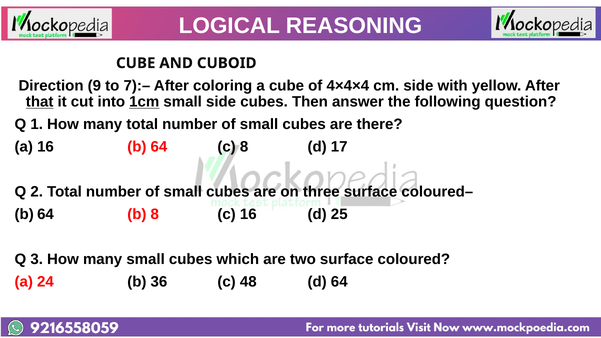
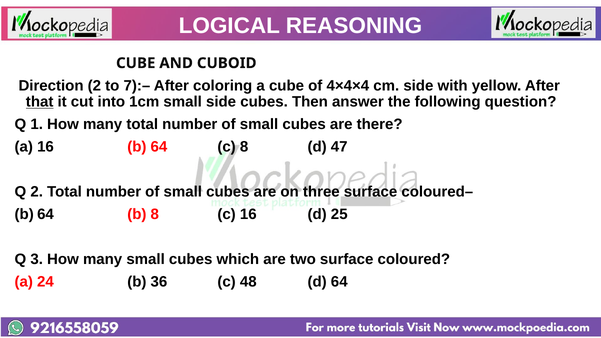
Direction 9: 9 -> 2 (94, 86)
1cm underline: present -> none (144, 102)
17: 17 -> 47 (339, 147)
